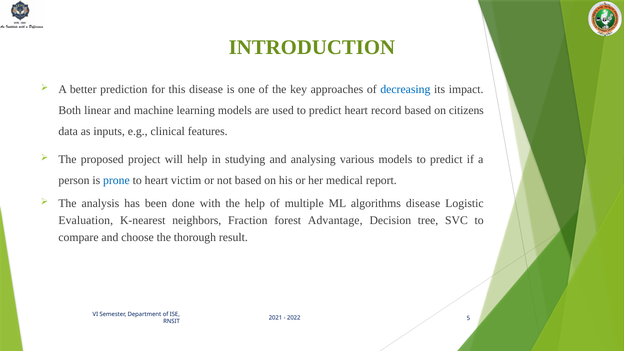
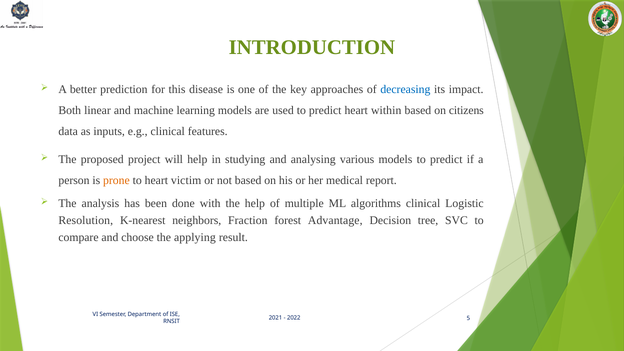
record: record -> within (386, 111)
prone colour: blue -> orange (116, 180)
algorithms disease: disease -> clinical (423, 204)
Evaluation: Evaluation -> Resolution (86, 220)
thorough: thorough -> applying (195, 237)
